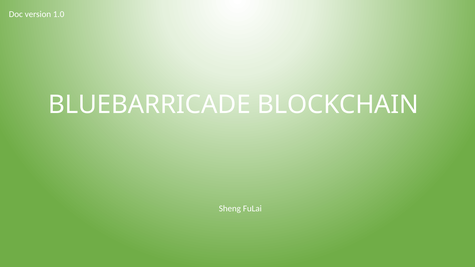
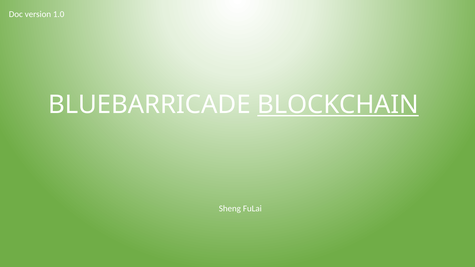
BLOCKCHAIN underline: none -> present (338, 105)
